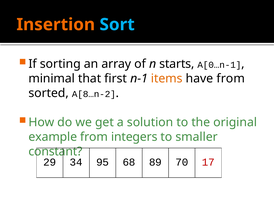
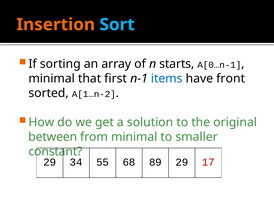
items colour: orange -> blue (167, 79)
have from: from -> front (231, 79)
A[8…n-2: A[8…n-2 -> A[1…n-2 (94, 94)
example: example -> between (53, 137)
from integers: integers -> minimal (134, 137)
95: 95 -> 55 (103, 163)
89 70: 70 -> 29 (182, 163)
